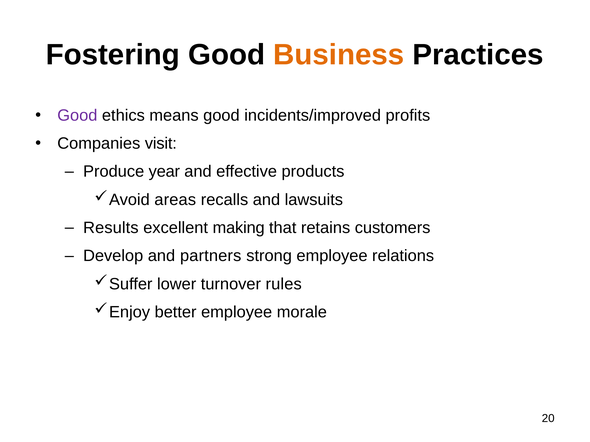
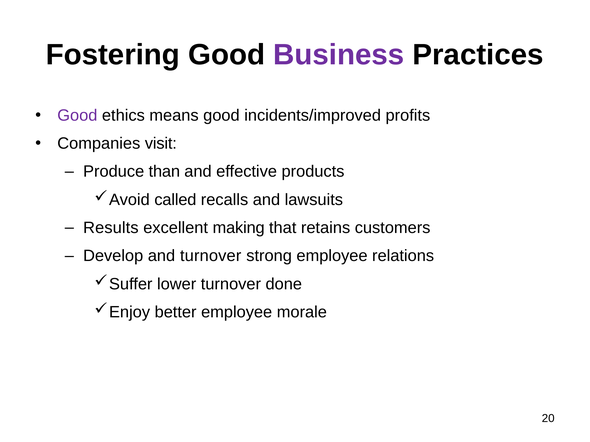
Business colour: orange -> purple (339, 55)
year: year -> than (164, 172)
areas: areas -> called (175, 200)
and partners: partners -> turnover (211, 256)
rules: rules -> done (284, 284)
